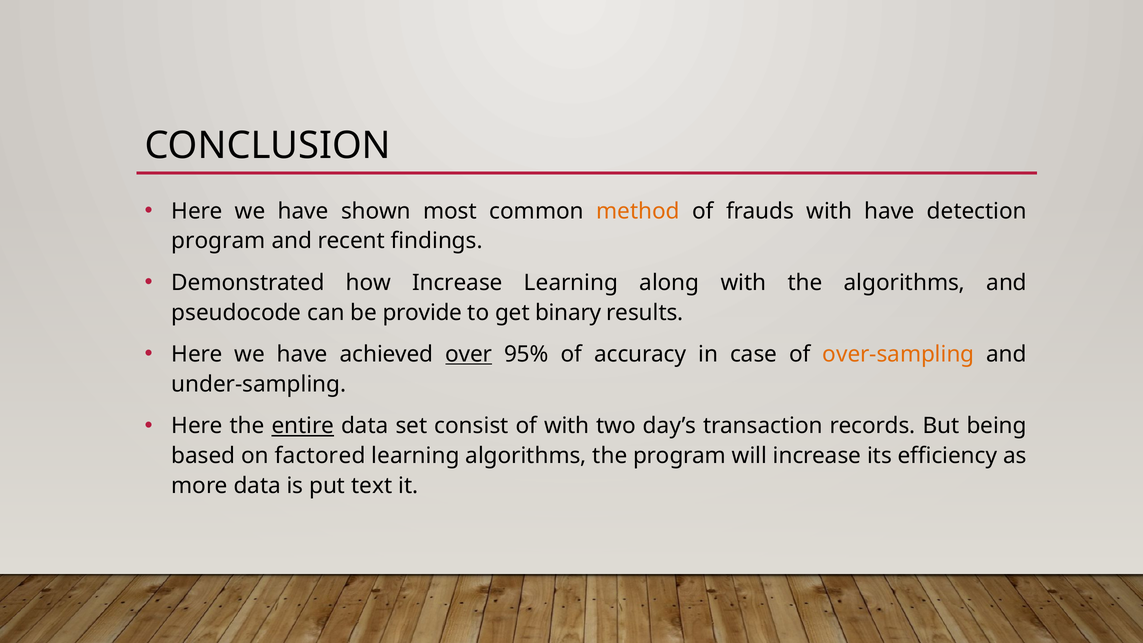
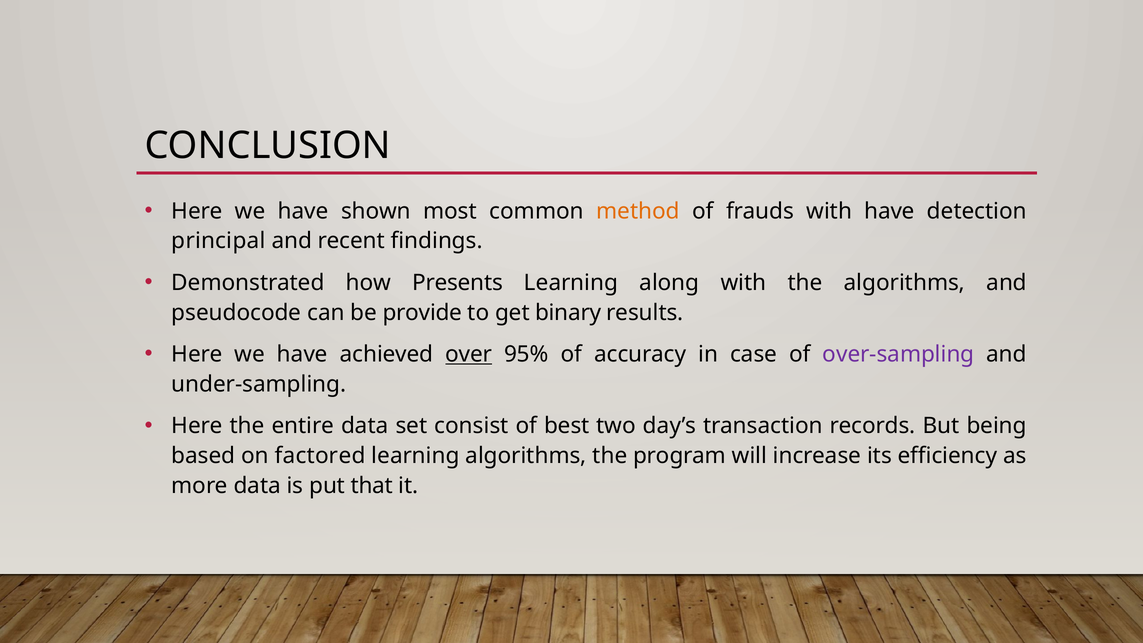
program: program -> principal (218, 241)
how Increase: Increase -> Presents (457, 283)
over-sampling colour: orange -> purple (898, 354)
entire underline: present -> none (303, 426)
of with: with -> best (567, 426)
text: text -> that (372, 486)
